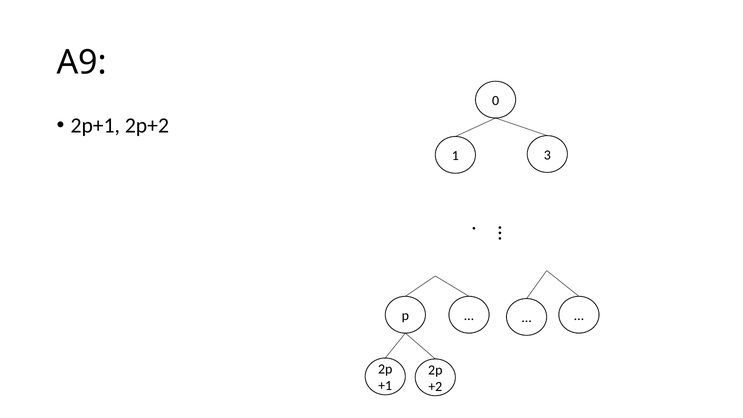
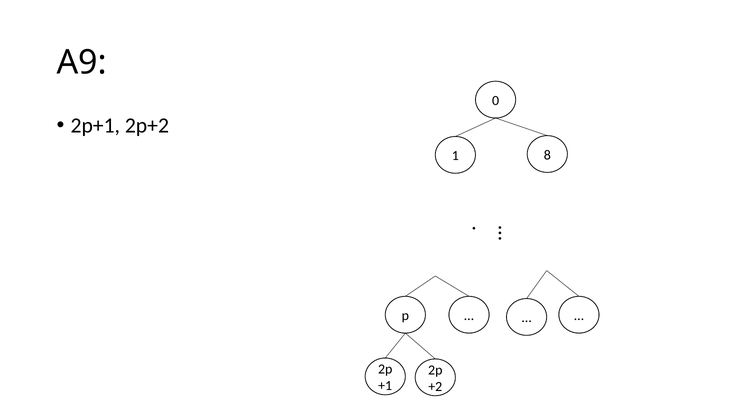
3: 3 -> 8 (547, 155)
